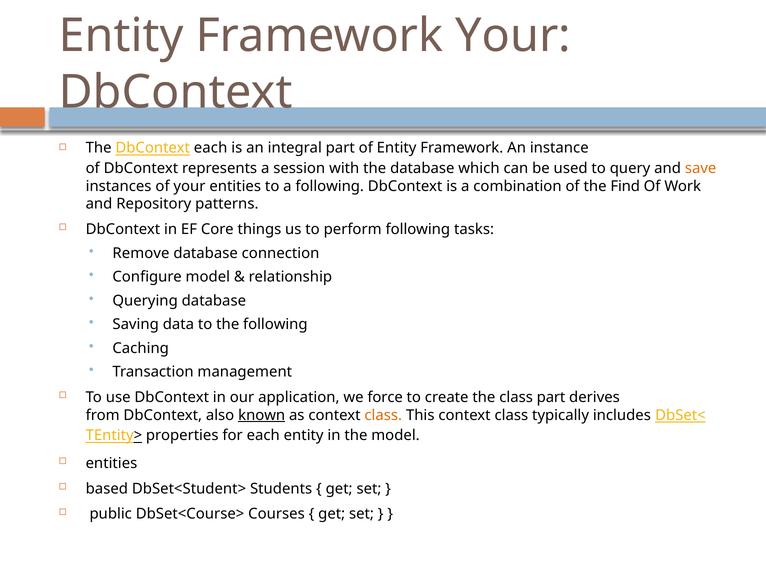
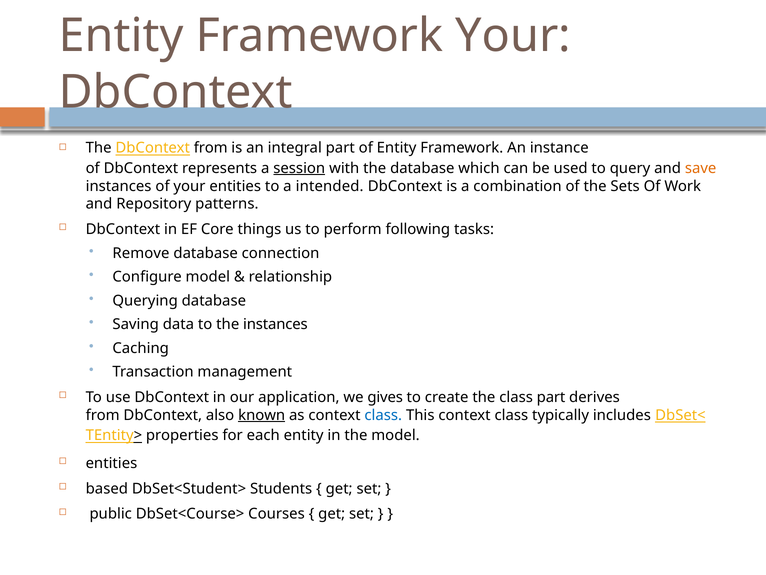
DbContext each: each -> from (211, 148)
session underline: none -> present (299, 168)
a following: following -> intended (330, 186)
Find: Find -> Sets (625, 186)
the following: following -> instances (275, 324)
force: force -> gives (385, 397)
class colour: orange -> blue (383, 415)
